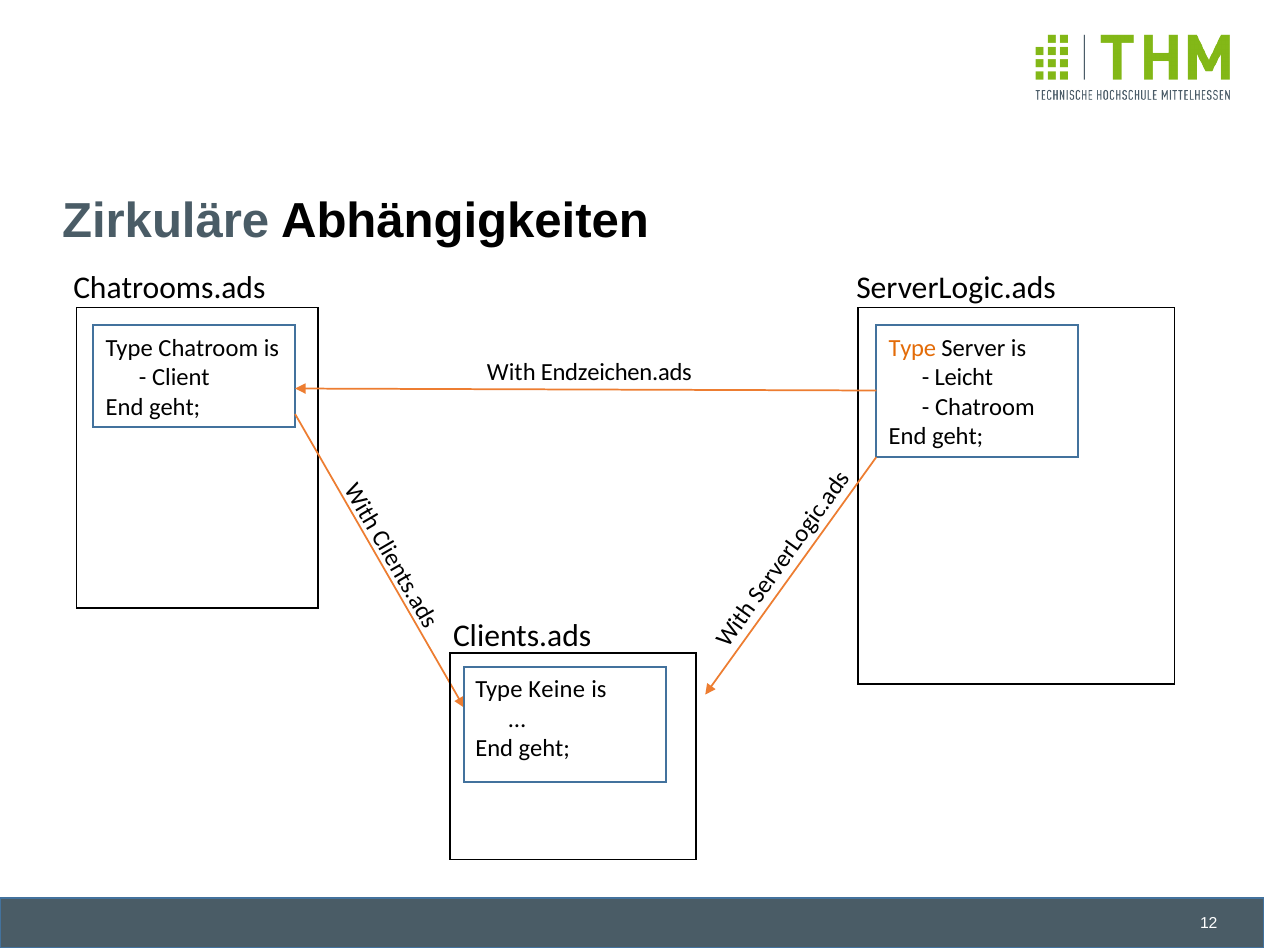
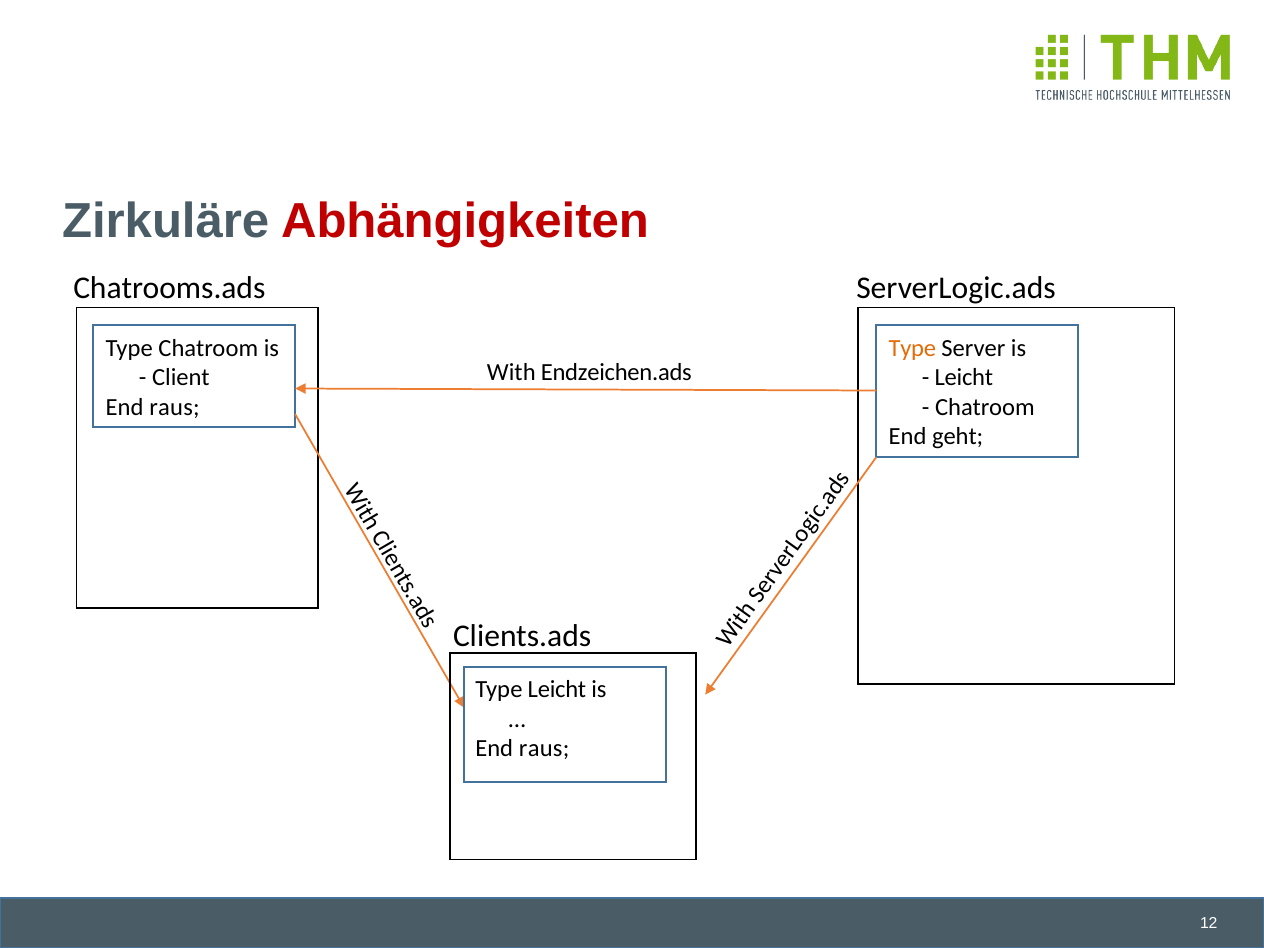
Abhängigkeiten colour: black -> red (465, 221)
geht: geht -> raus (175, 407)
Type Keine: Keine -> Leicht (557, 689)
geht: geht -> raus (544, 748)
